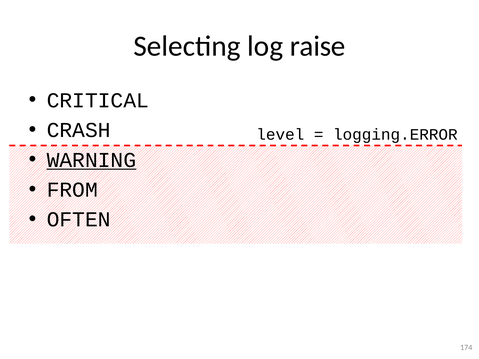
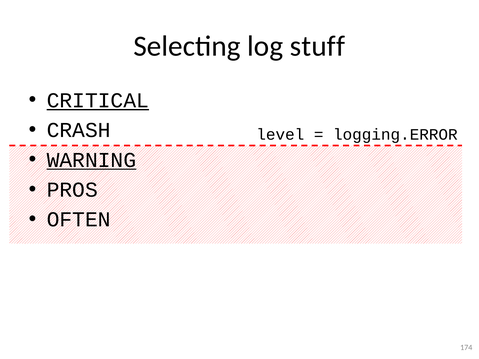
raise: raise -> stuff (317, 46)
CRITICAL underline: none -> present (98, 100)
FROM: FROM -> PROS (72, 190)
